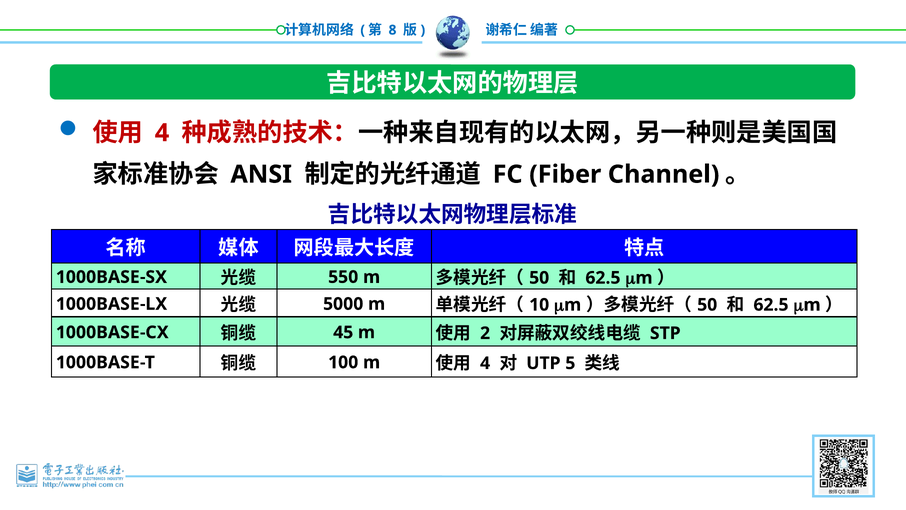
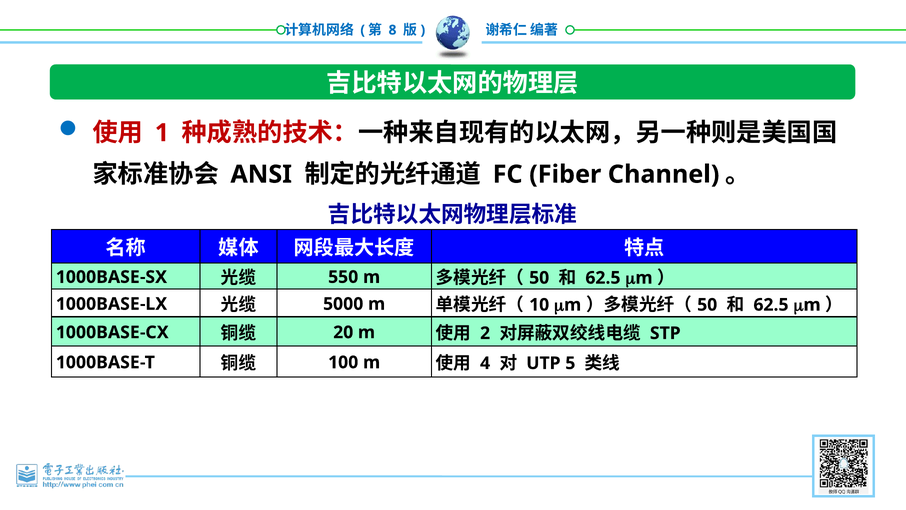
4: 4 -> 1 (162, 133)
45: 45 -> 20 (343, 332)
